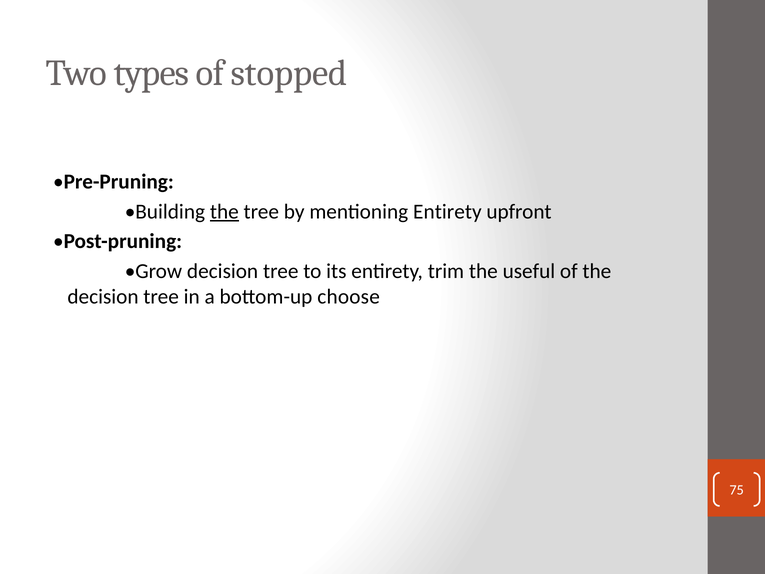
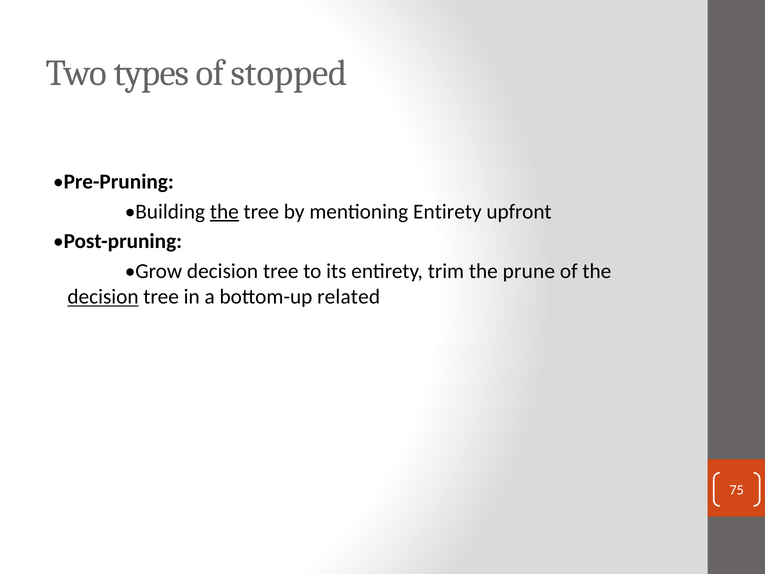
useful: useful -> prune (529, 271)
decision underline: none -> present (103, 297)
choose: choose -> related (349, 297)
